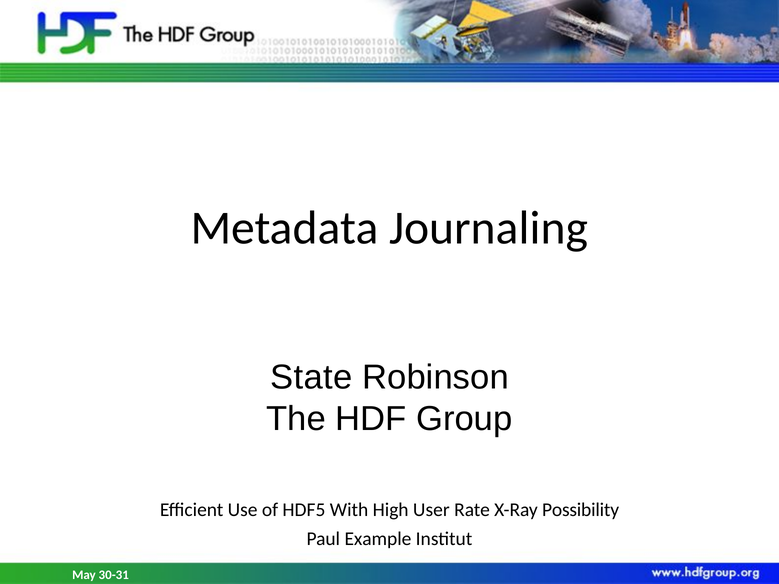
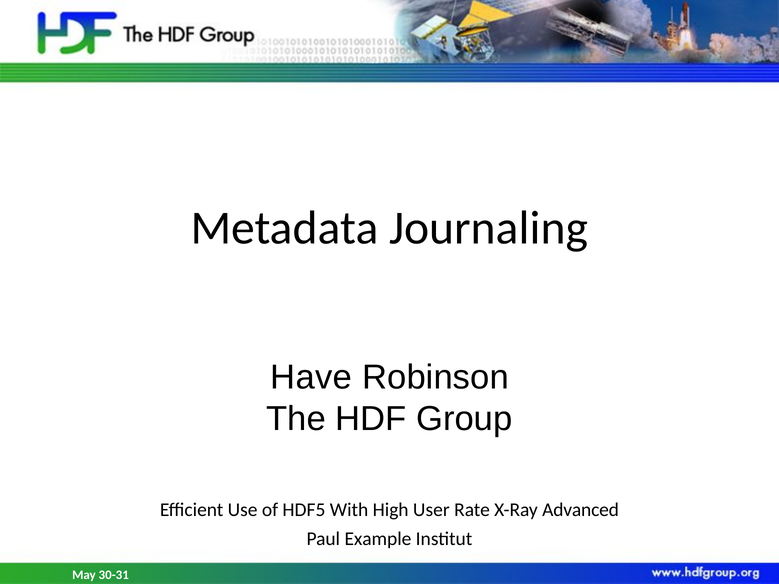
State: State -> Have (311, 378)
Possibility: Possibility -> Advanced (581, 510)
